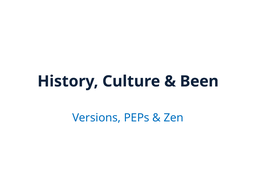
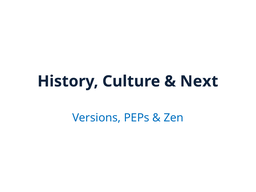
Been: Been -> Next (199, 81)
